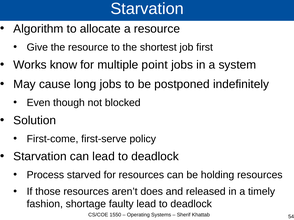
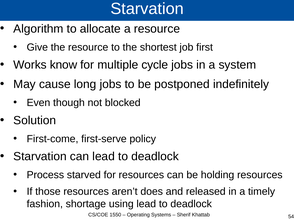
point: point -> cycle (155, 65)
faulty: faulty -> using (121, 204)
